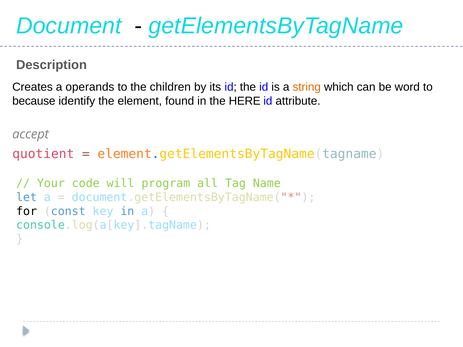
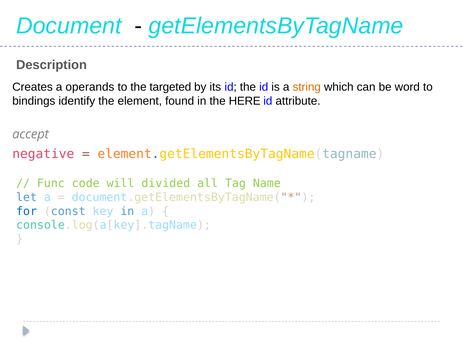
children: children -> targeted (170, 87)
because: because -> bindings (34, 101)
quotient: quotient -> negative (43, 154)
Your: Your -> Func (51, 184)
program: program -> divided (166, 184)
for colour: black -> blue (27, 211)
